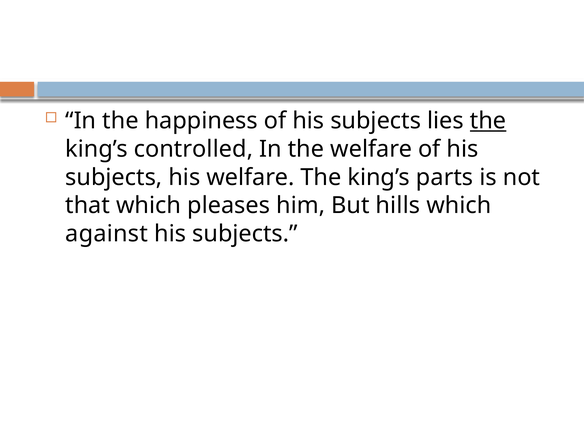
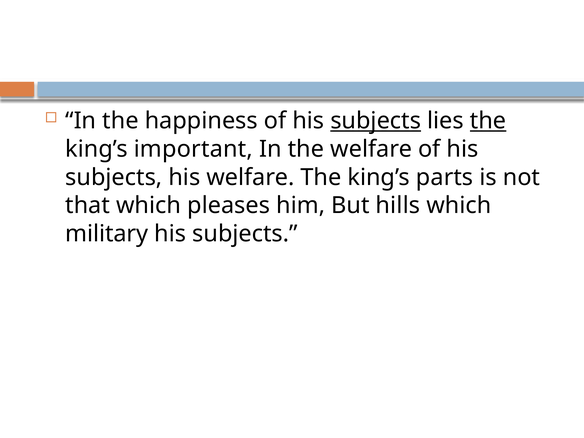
subjects underline: none -> present (376, 121)
controlled: controlled -> important (193, 149)
against: against -> military (107, 234)
